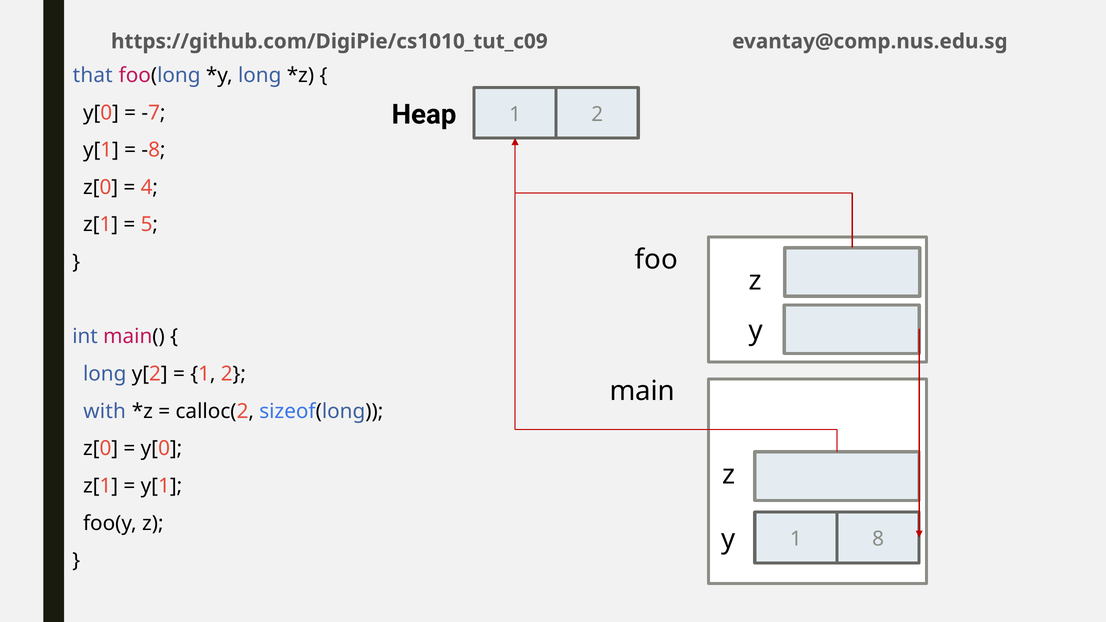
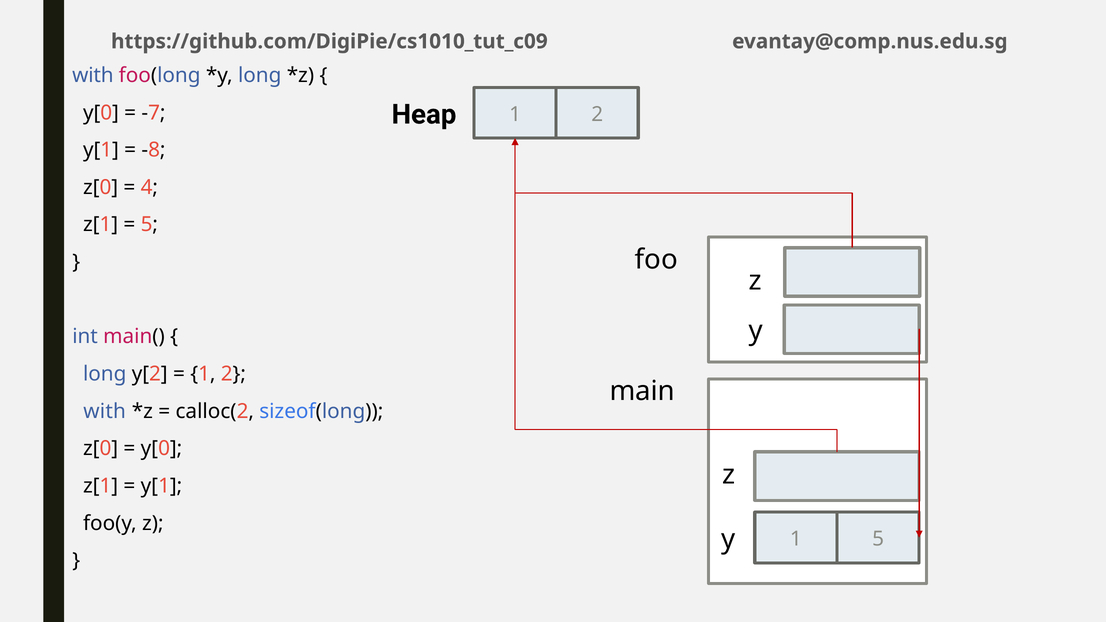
that: that -> with (93, 75)
y 8: 8 -> 5 (878, 539)
